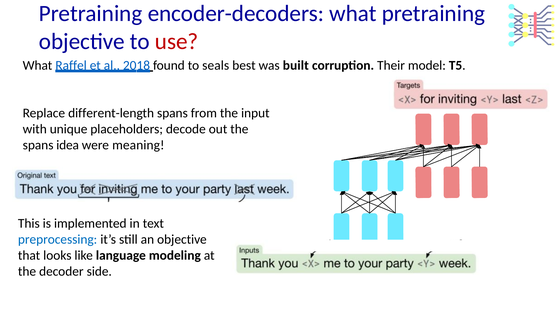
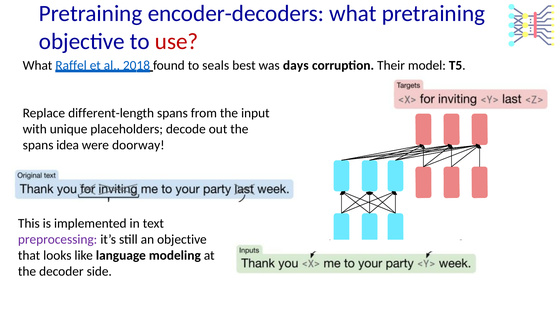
built: built -> days (296, 65)
meaning: meaning -> doorway (138, 145)
preprocessing colour: blue -> purple (58, 239)
